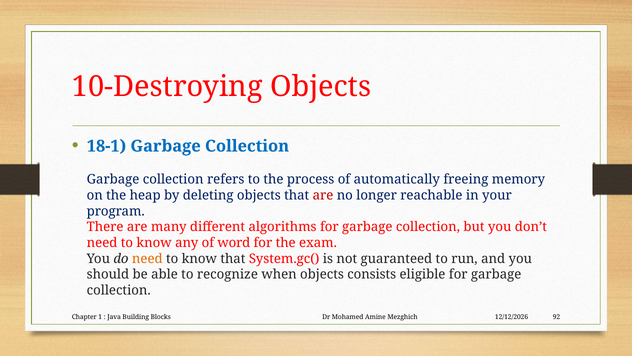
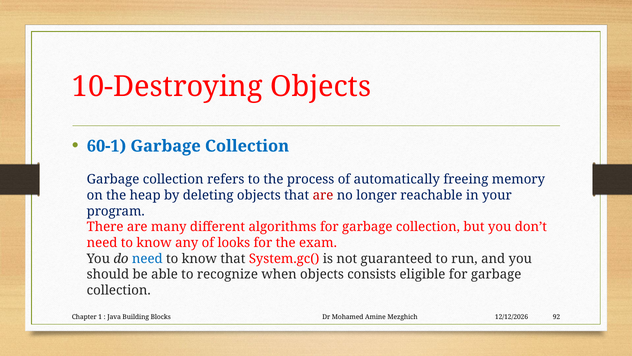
18-1: 18-1 -> 60-1 (106, 146)
word: word -> looks (234, 243)
need colour: orange -> blue (147, 258)
